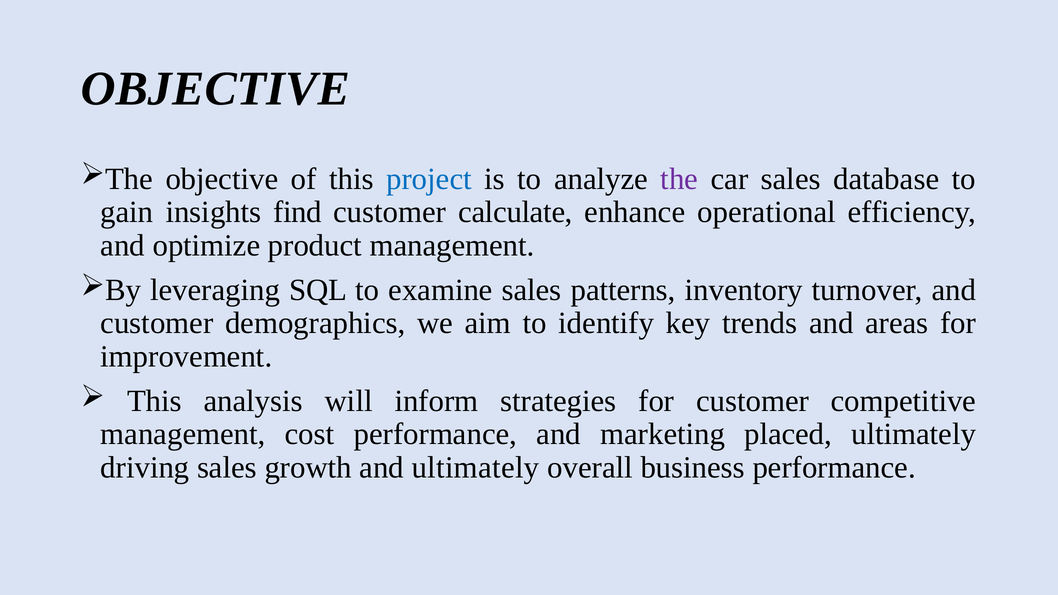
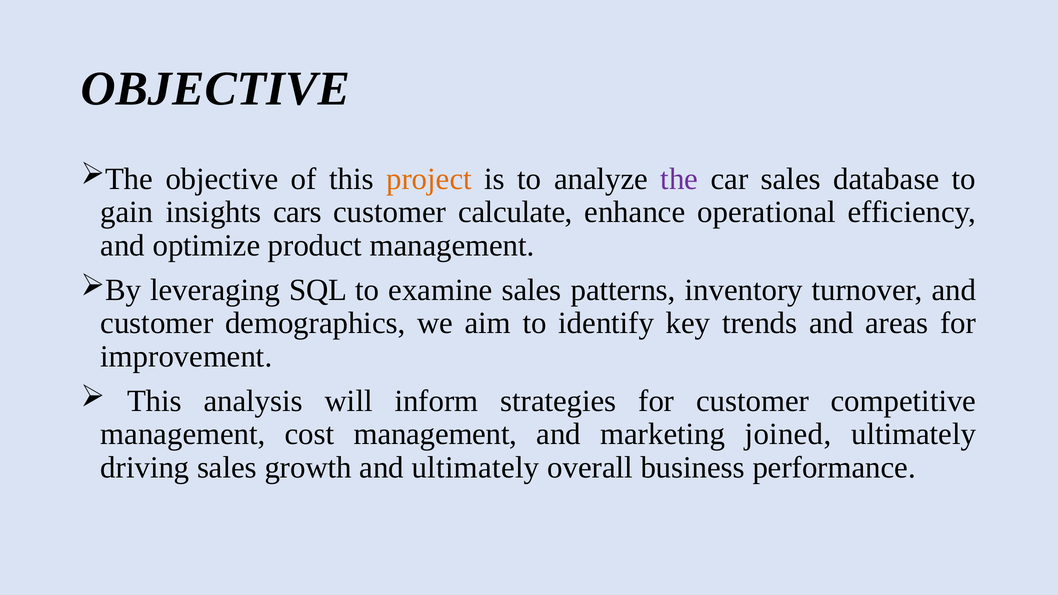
project colour: blue -> orange (429, 179)
find: find -> cars (297, 212)
cost performance: performance -> management (435, 434)
placed: placed -> joined (788, 434)
